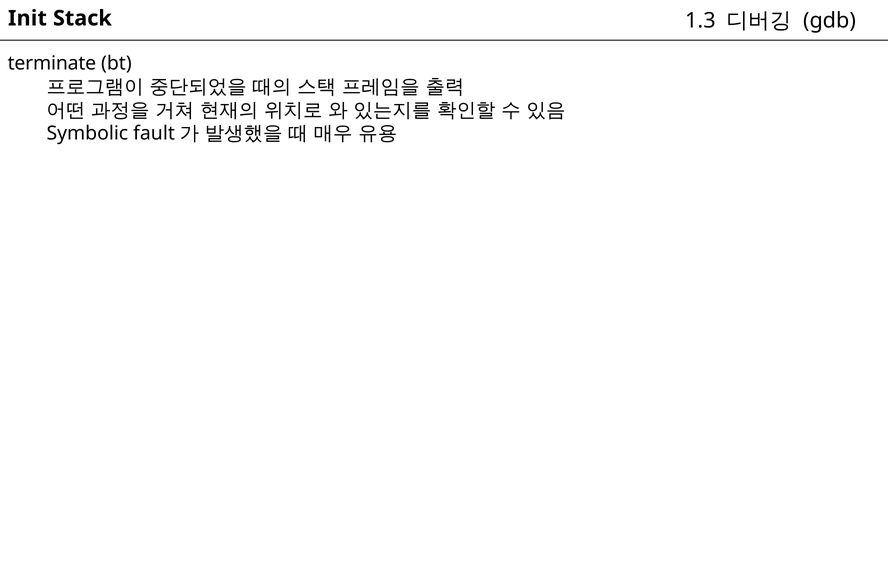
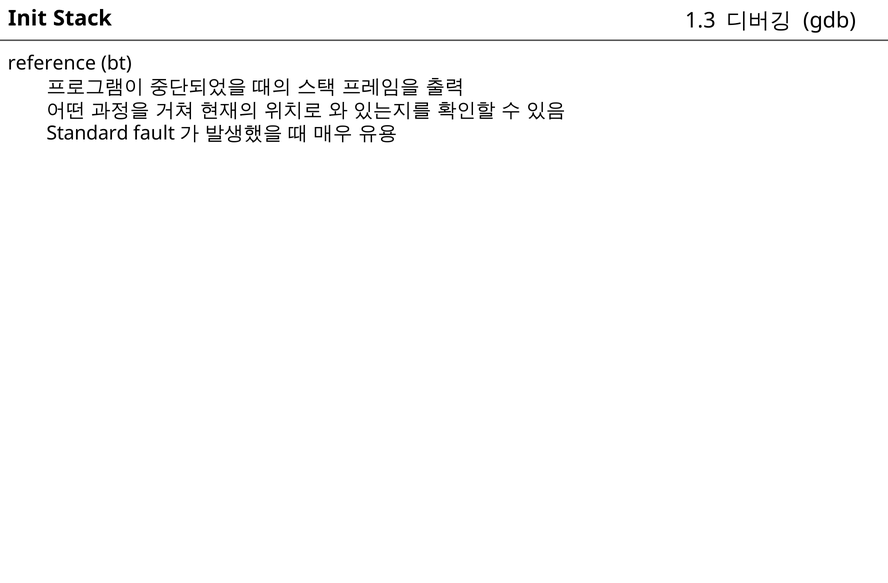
terminate: terminate -> reference (52, 64)
Symbolic: Symbolic -> Standard (87, 134)
